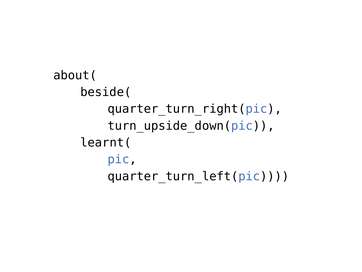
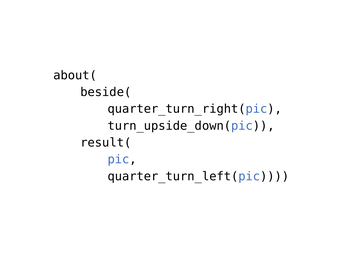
learnt(: learnt( -> result( (106, 142)
